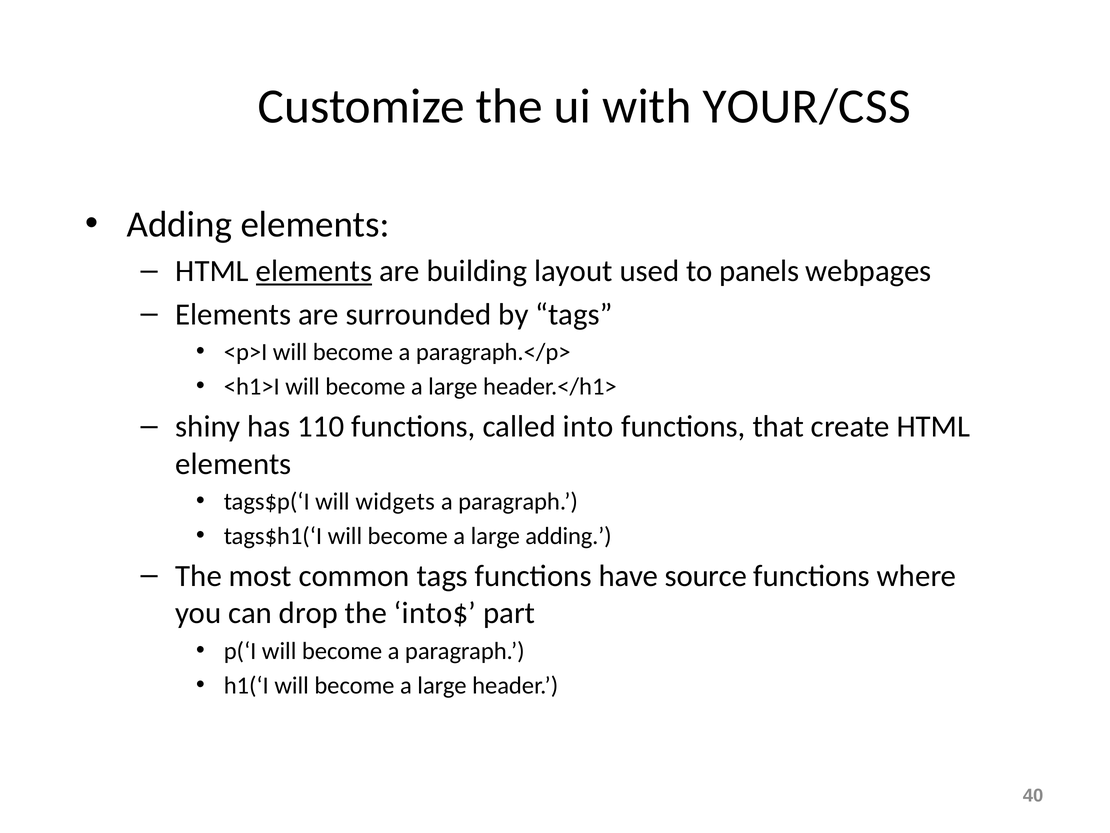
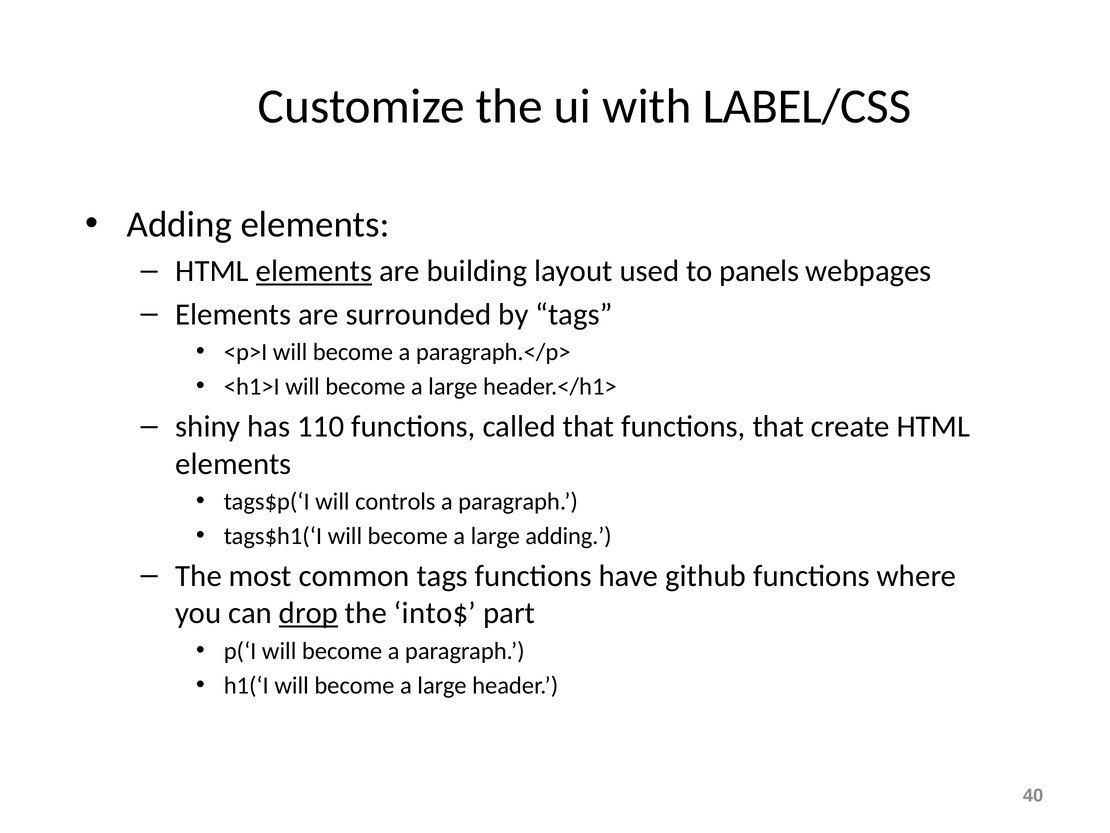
YOUR/CSS: YOUR/CSS -> LABEL/CSS (807, 106)
called into: into -> that (589, 426)
widgets: widgets -> controls (395, 501)
source: source -> github (706, 576)
drop underline: none -> present (309, 613)
